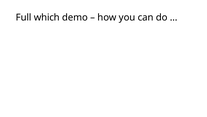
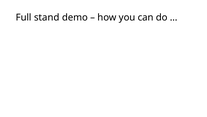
which: which -> stand (47, 17)
